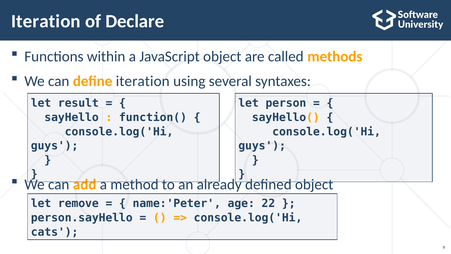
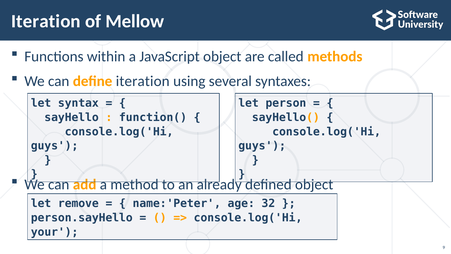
Declare: Declare -> Mellow (135, 21)
result: result -> syntax (78, 103)
22: 22 -> 32 (268, 203)
cats: cats -> your (55, 232)
